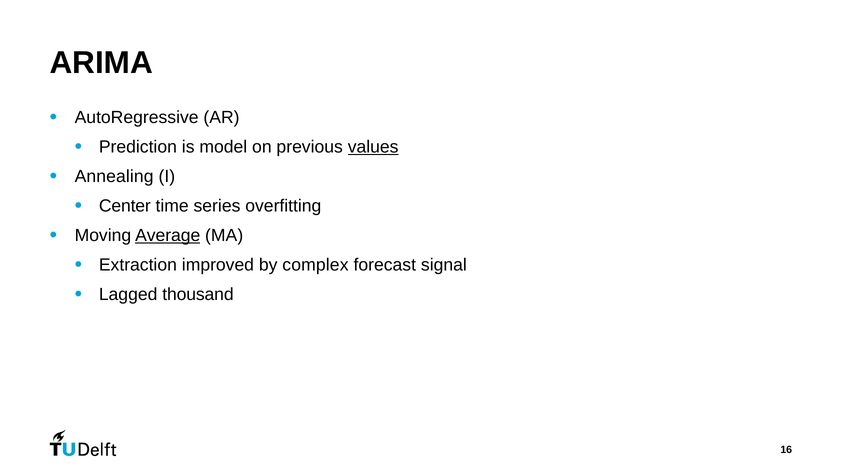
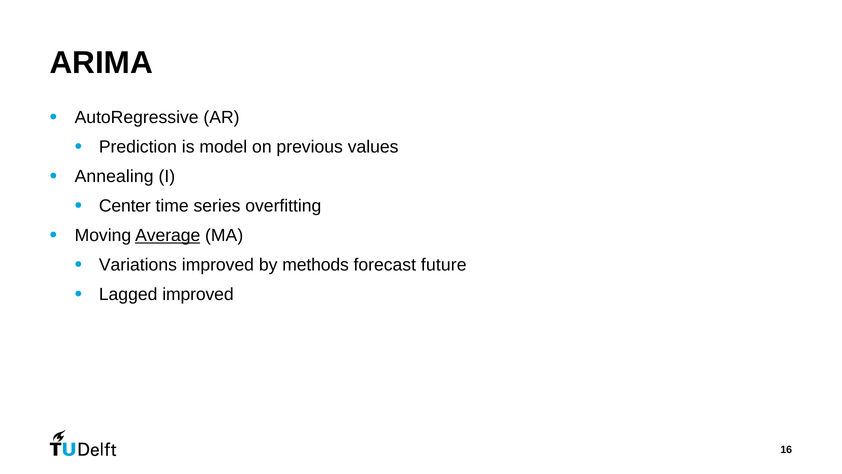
values underline: present -> none (373, 147)
Extraction: Extraction -> Variations (138, 265)
complex: complex -> methods (316, 265)
signal: signal -> future (444, 265)
Lagged thousand: thousand -> improved (198, 294)
